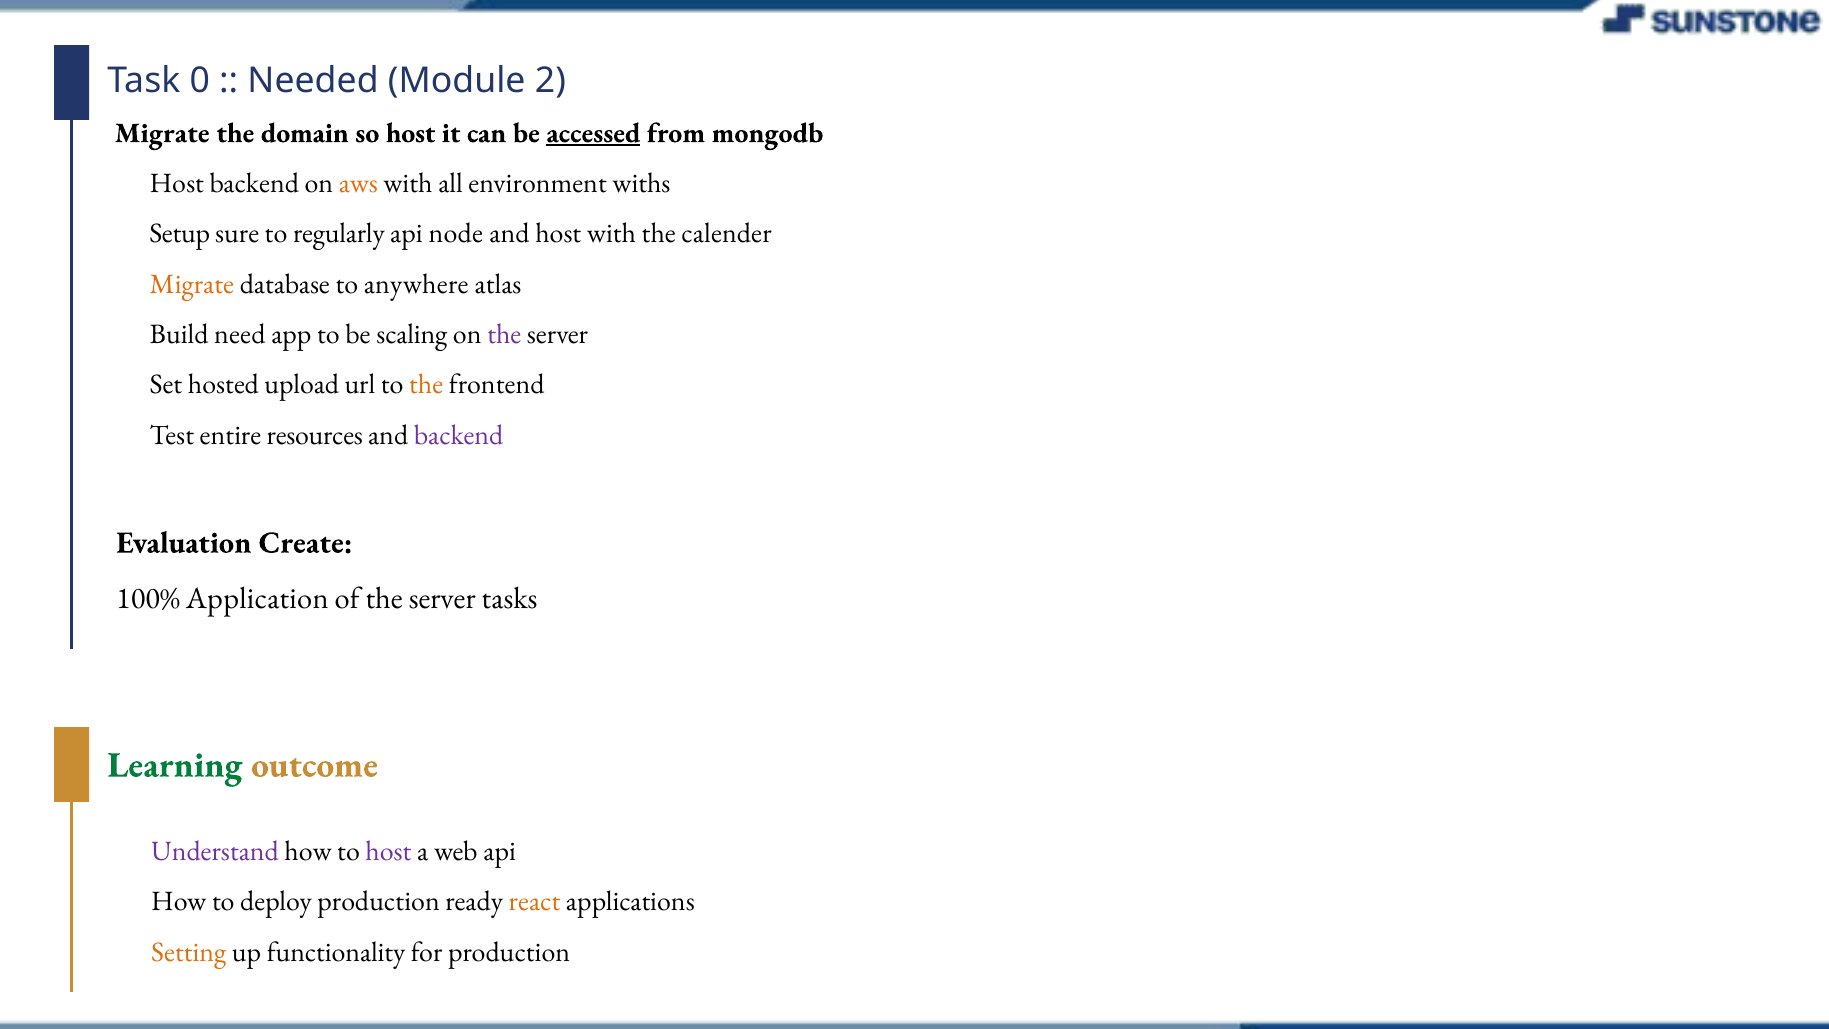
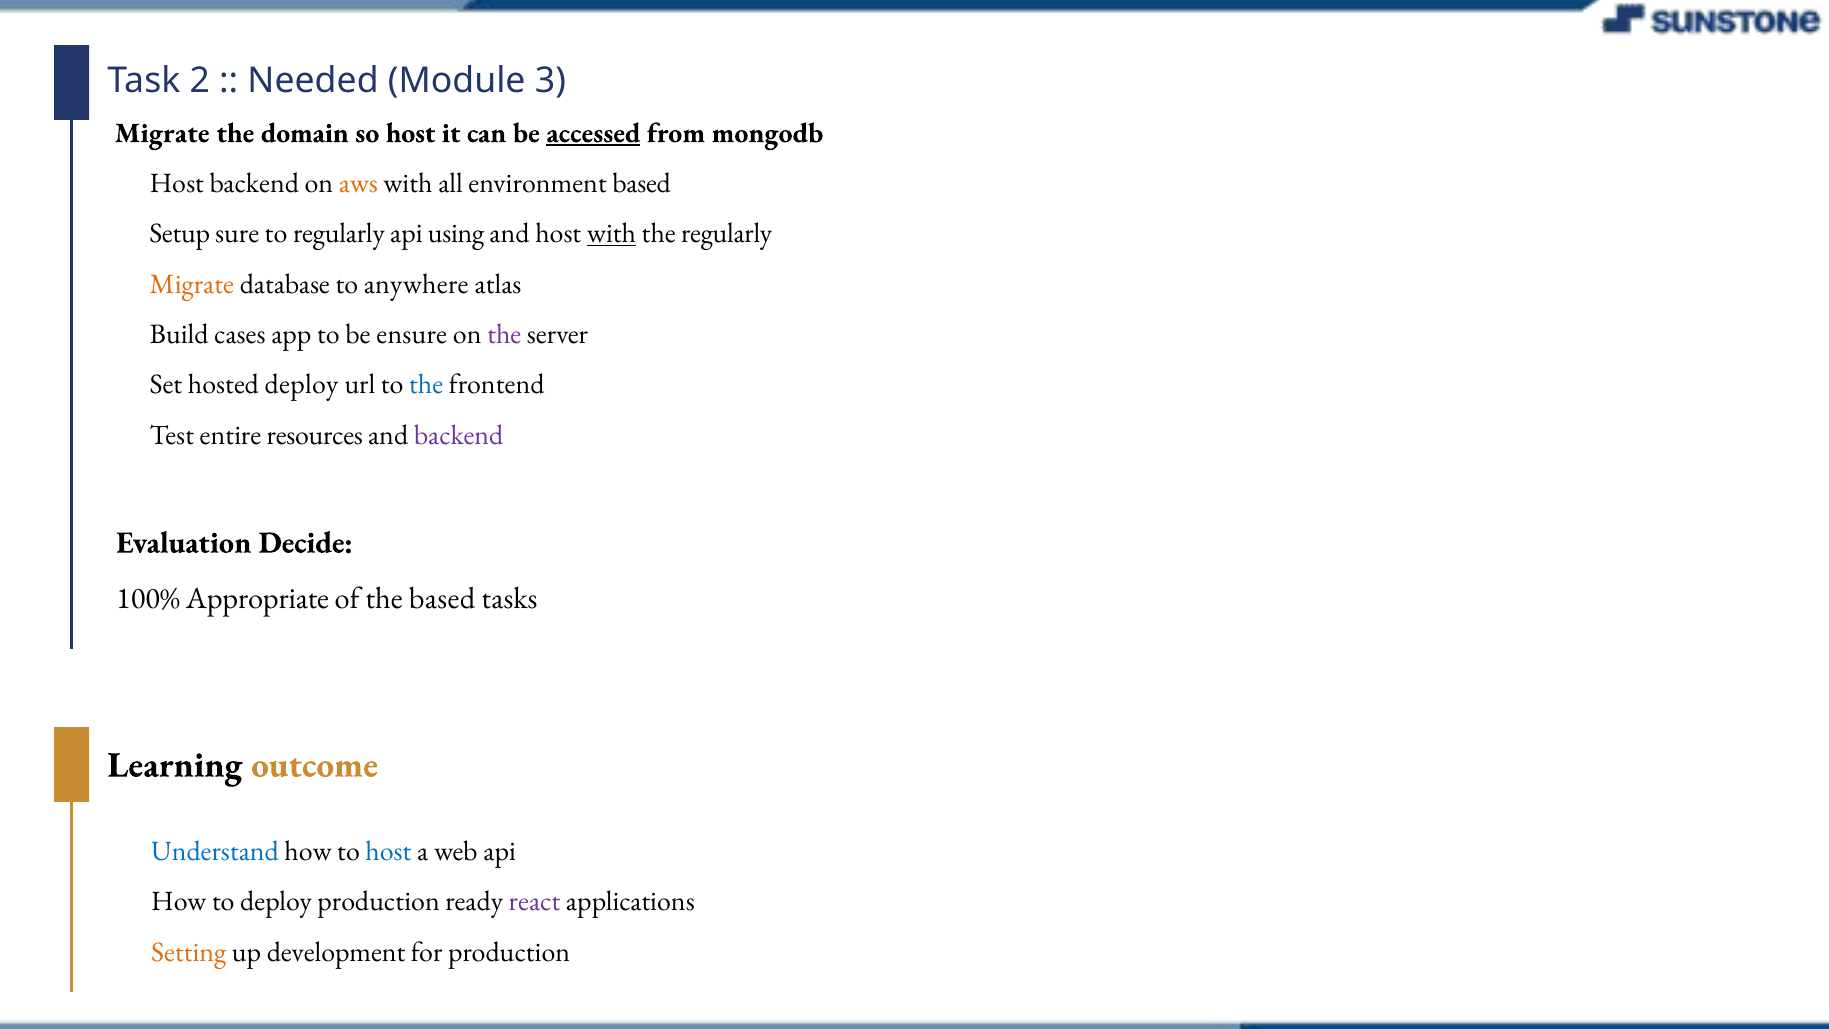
0: 0 -> 2 (200, 80)
2: 2 -> 3 (550, 80)
environment withs: withs -> based (642, 183)
node: node -> using (456, 234)
with underline: none -> present (612, 234)
the calender: calender -> regularly (727, 234)
need: need -> cases (240, 334)
scaling: scaling -> ensure (412, 334)
hosted upload: upload -> deploy (302, 385)
the colour: orange -> blue (426, 385)
Create: Create -> Decide (306, 542)
Application: Application -> Appropriate (257, 598)
of the server: server -> based (442, 598)
Learning colour: green -> black (175, 765)
Understand colour: purple -> blue (215, 851)
host colour: purple -> blue (388, 851)
react colour: orange -> purple (535, 902)
functionality: functionality -> development (336, 952)
